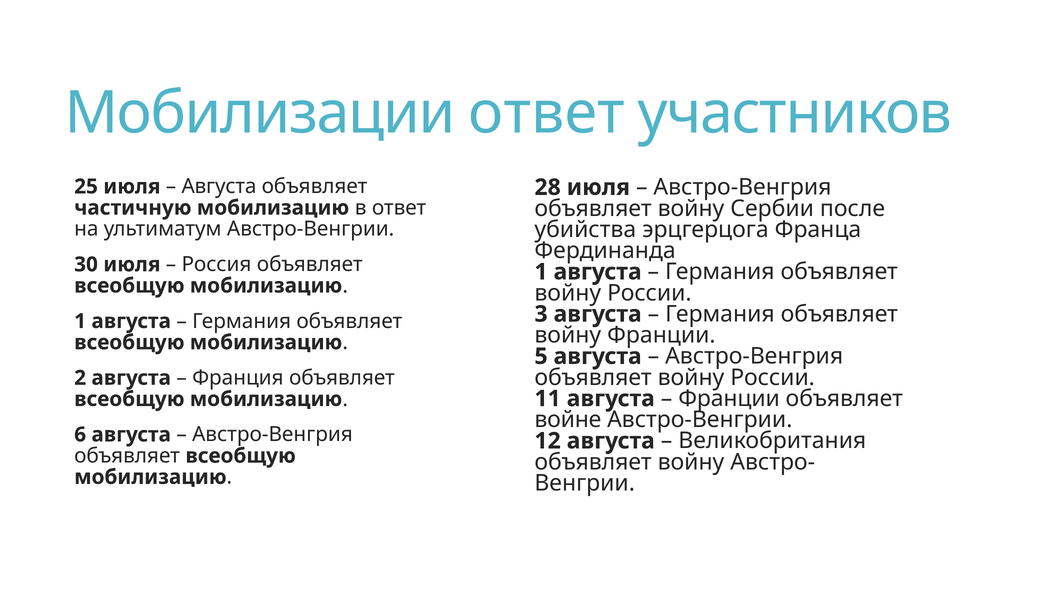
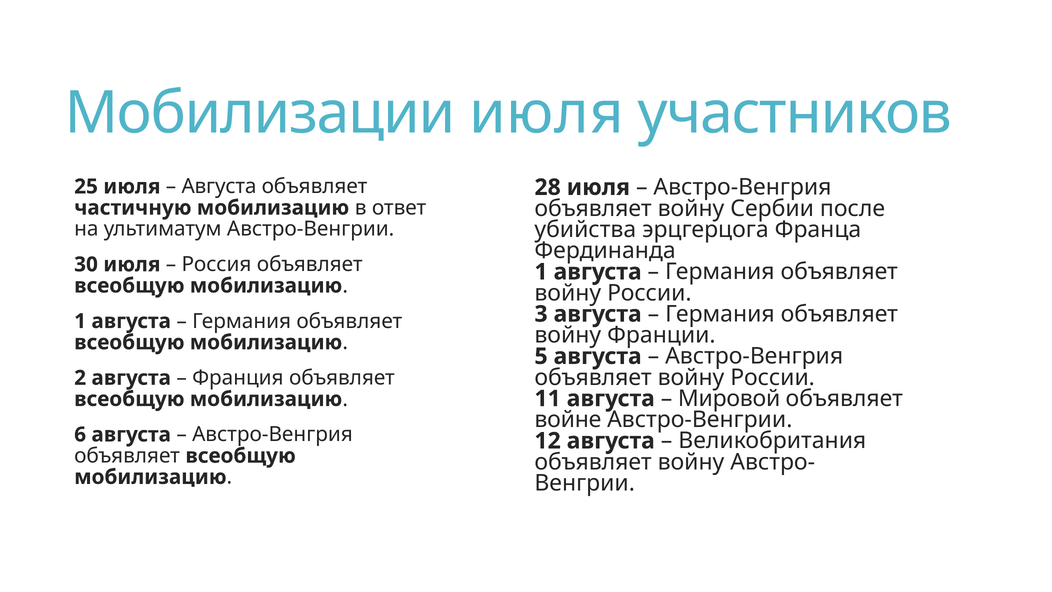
Мобилизации ответ: ответ -> июля (546, 113)
Франции: Франции -> Мировой (729, 398)
